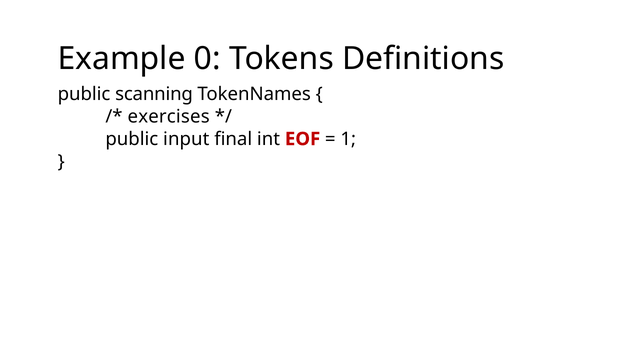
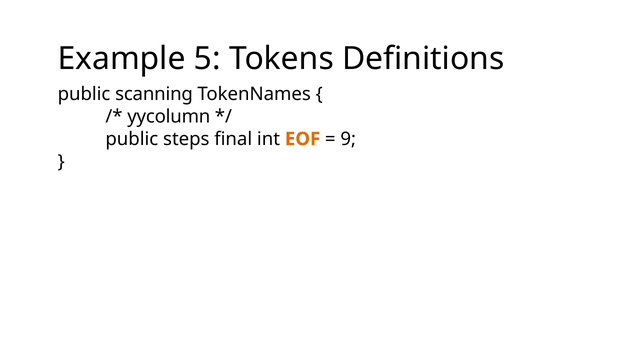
0: 0 -> 5 (207, 59)
exercises: exercises -> yycolumn (169, 117)
input: input -> steps (186, 139)
EOF colour: red -> orange (303, 139)
1: 1 -> 9 (348, 139)
